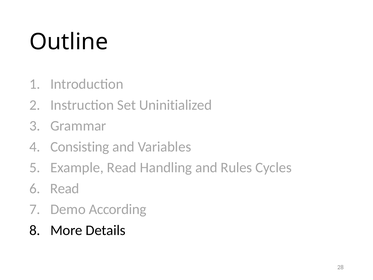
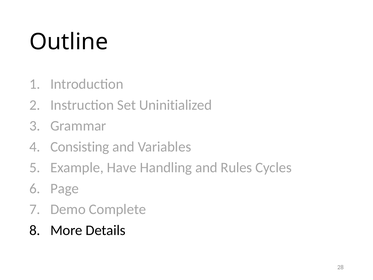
Example Read: Read -> Have (122, 167)
Read: Read -> Page (65, 188)
According: According -> Complete (117, 209)
